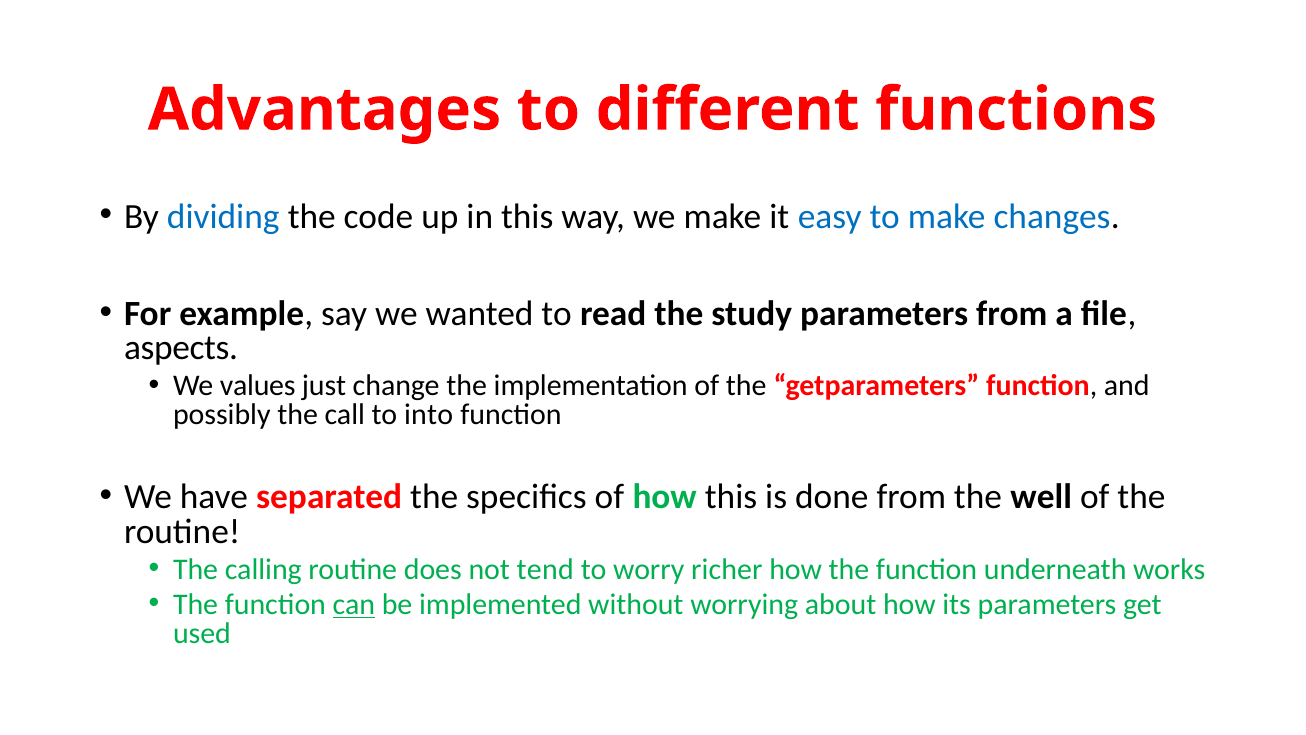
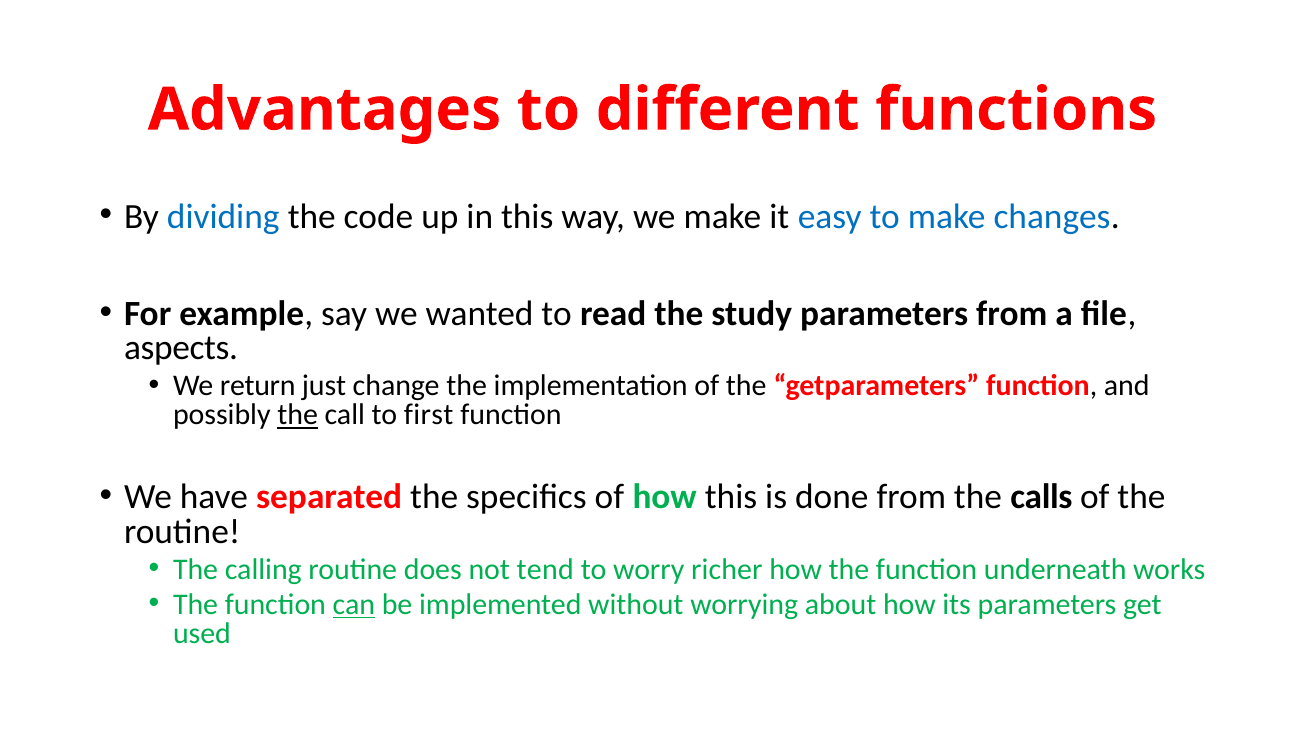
values: values -> return (258, 386)
the underline: none -> present (298, 415)
into: into -> first (429, 415)
well: well -> calls (1041, 497)
